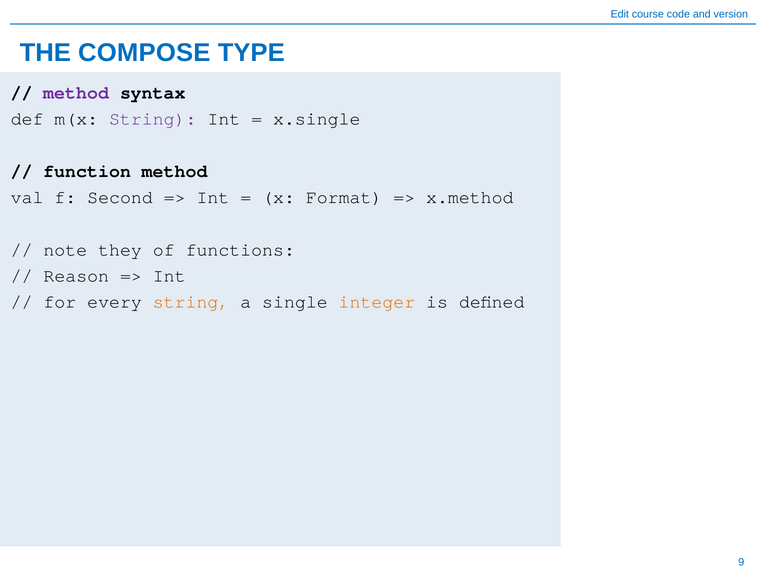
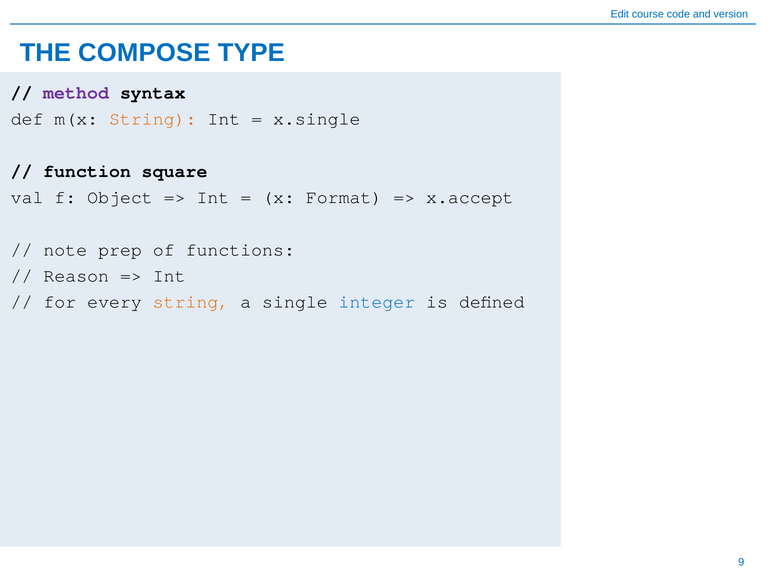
String colour: purple -> orange (153, 119)
function method: method -> square (175, 171)
Second: Second -> Object (120, 197)
x.method: x.method -> x.accept (470, 197)
they: they -> prep (120, 250)
integer colour: orange -> blue (377, 302)
